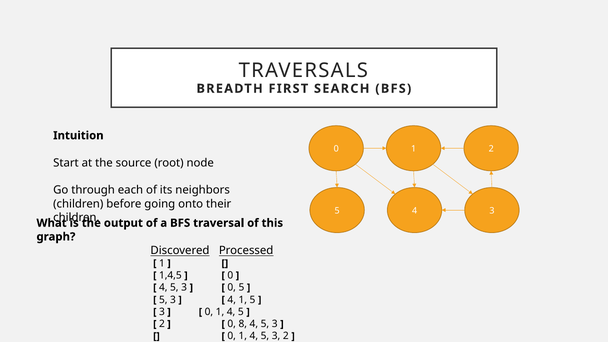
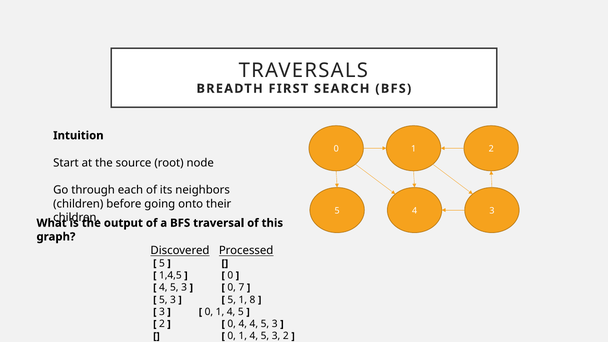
1: 1 -> 5 (162, 263)
0 5: 5 -> 7 (241, 288)
4: 4 -> 5 (232, 300)
1 5: 5 -> 8 (253, 300)
8: 8 -> 4 (243, 324)
